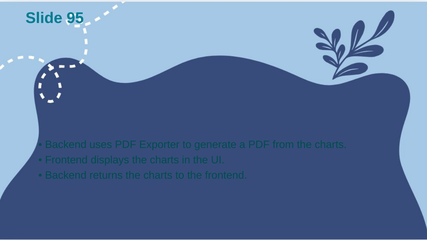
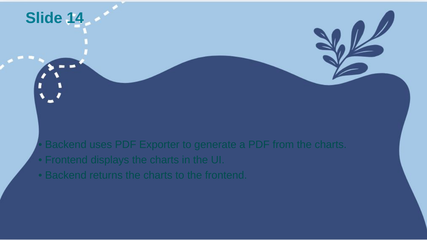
95: 95 -> 14 (75, 18)
